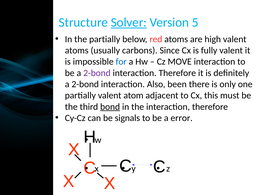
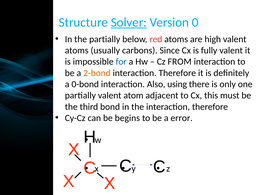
5: 5 -> 0 (195, 22)
MOVE: MOVE -> FROM (180, 62)
2-bond colour: purple -> orange (97, 73)
2-bond: 2-bond -> 0-bond (85, 84)
been: been -> using (177, 84)
bond underline: present -> none (110, 107)
signals: signals -> begins (127, 118)
